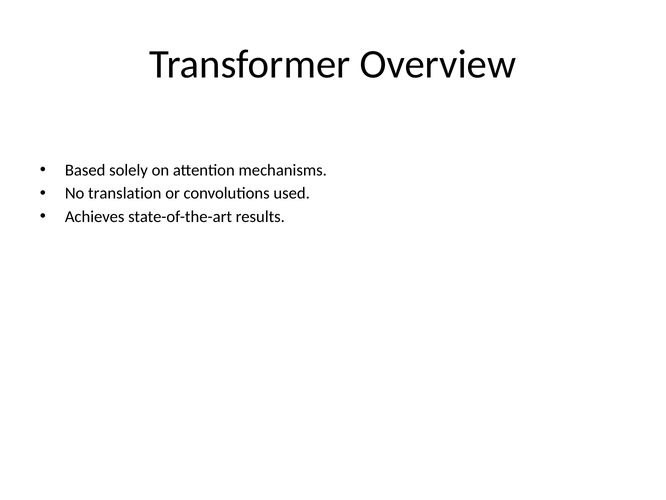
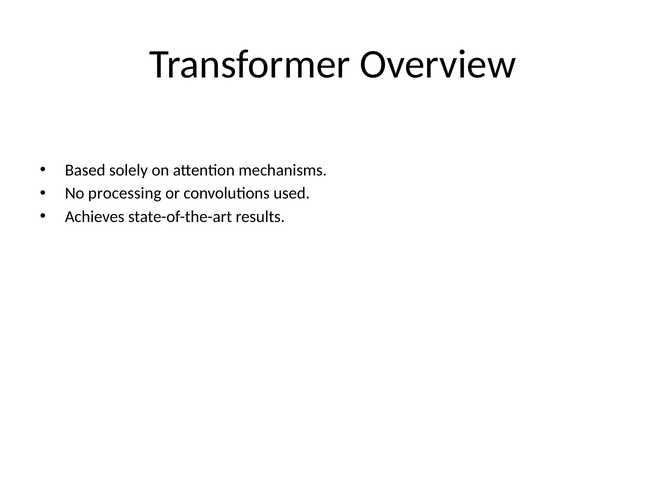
translation: translation -> processing (125, 193)
